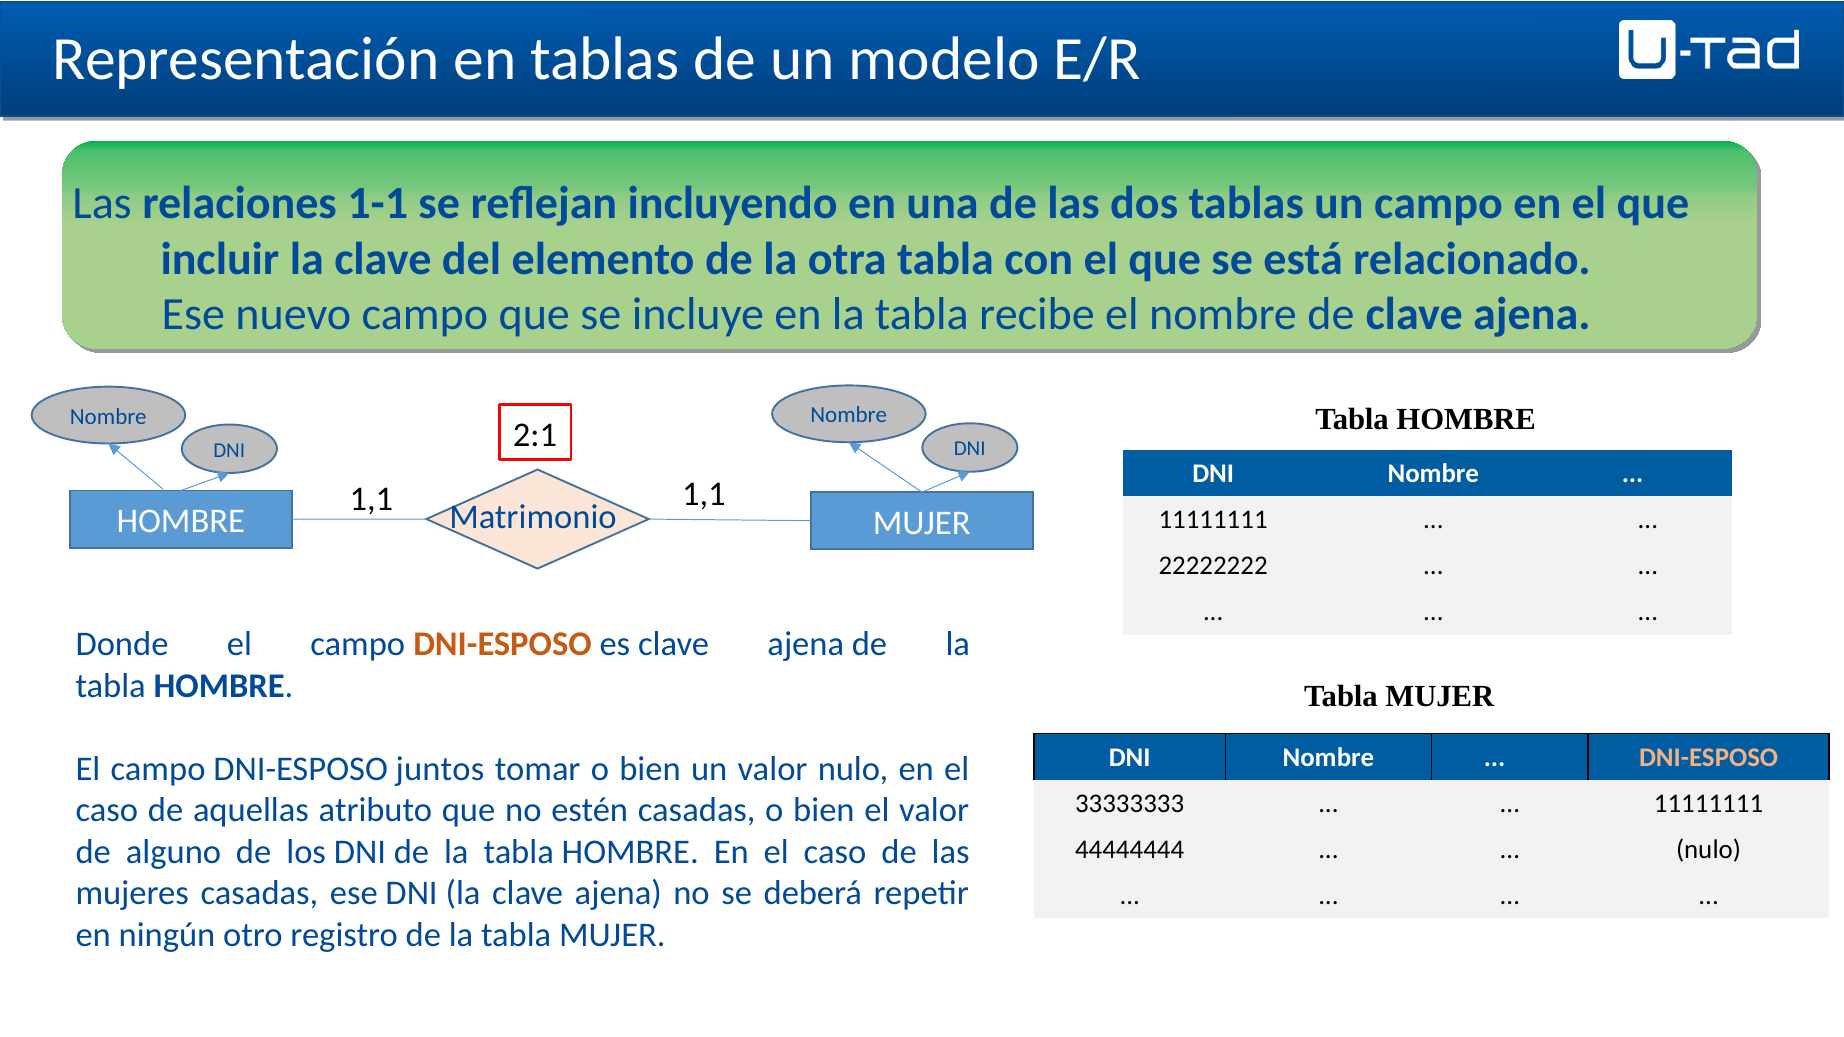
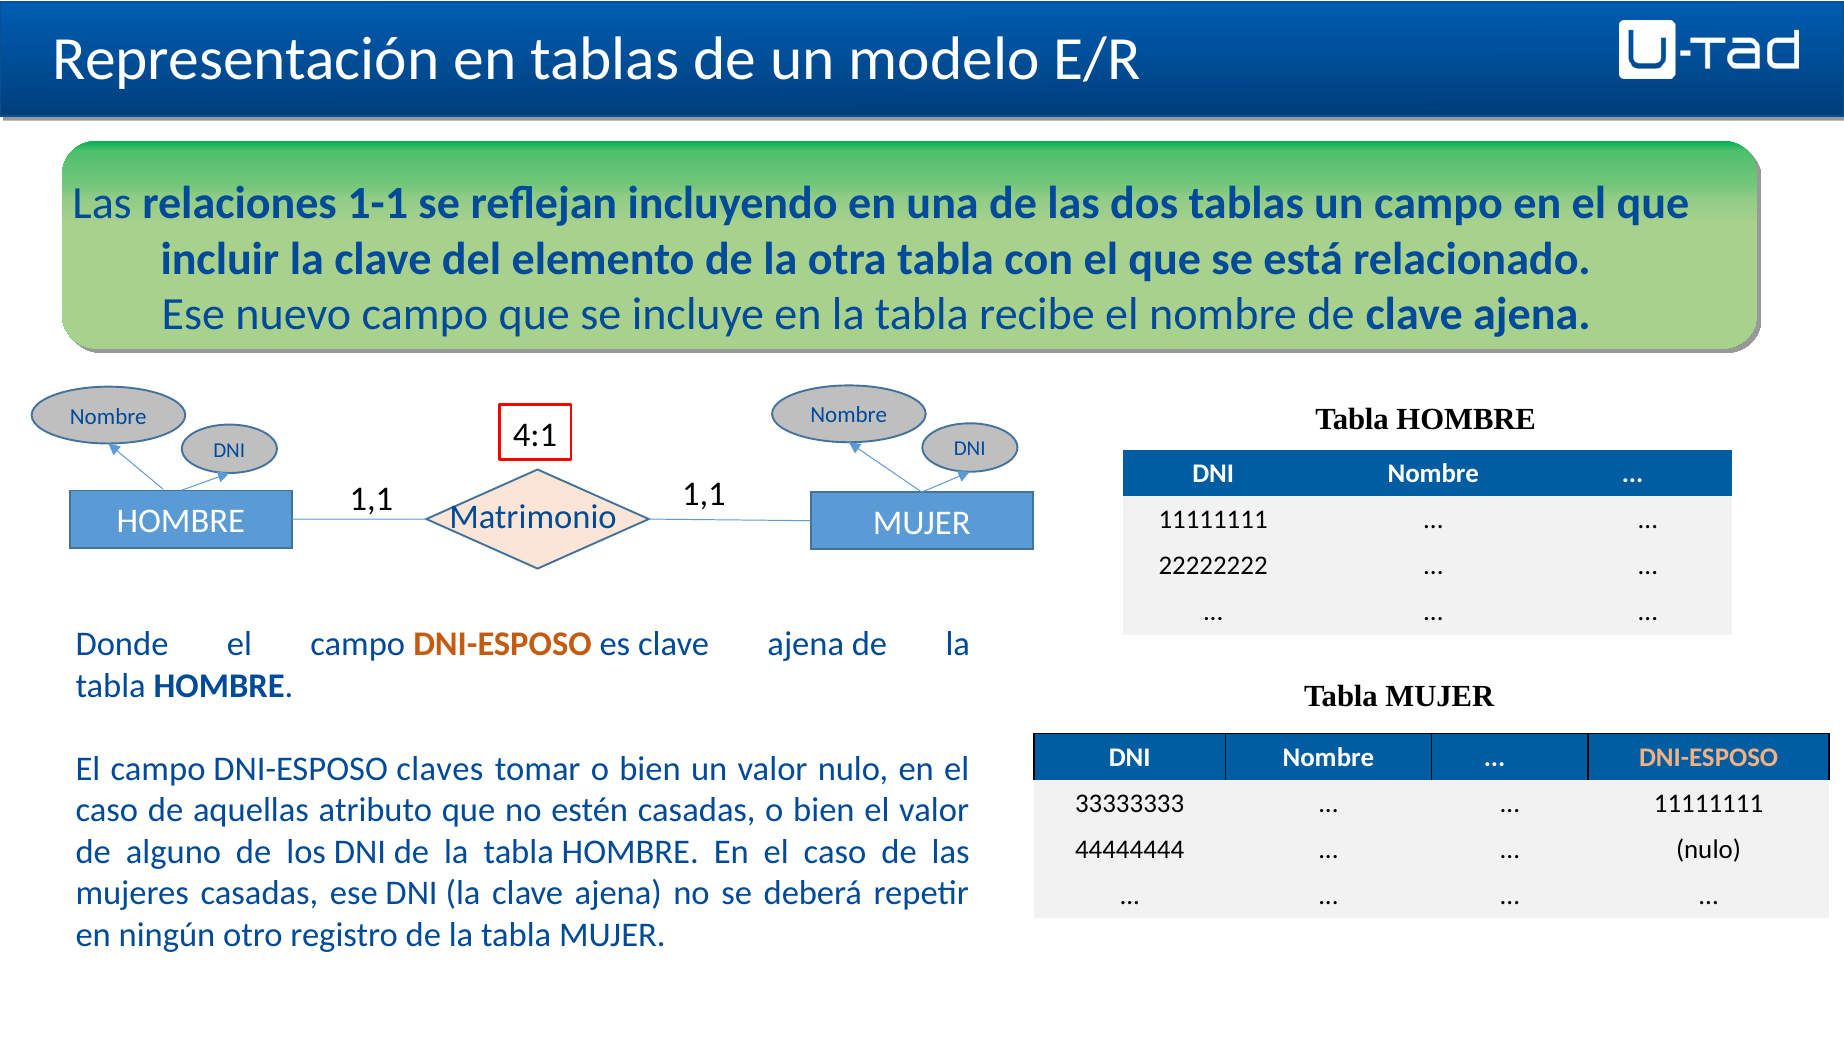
2:1: 2:1 -> 4:1 (535, 435)
juntos: juntos -> claves (440, 769)
